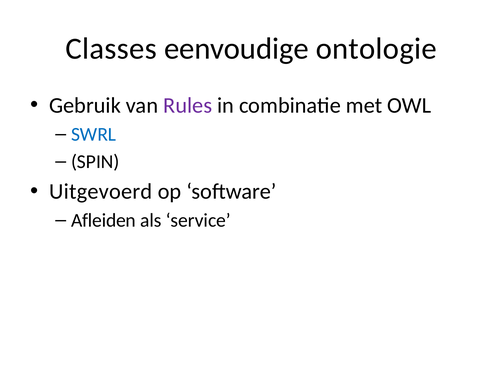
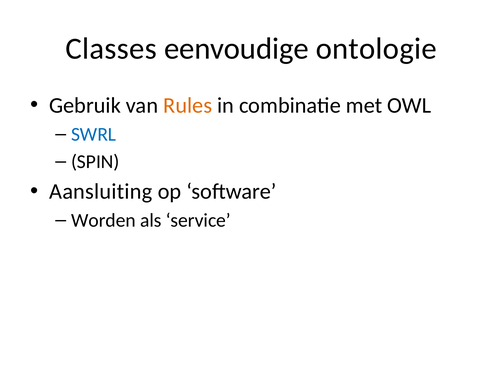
Rules colour: purple -> orange (188, 106)
Uitgevoerd: Uitgevoerd -> Aansluiting (101, 192)
Afleiden: Afleiden -> Worden (103, 221)
